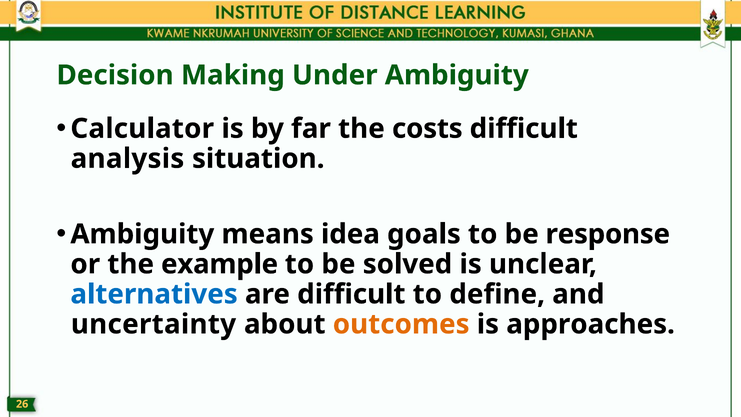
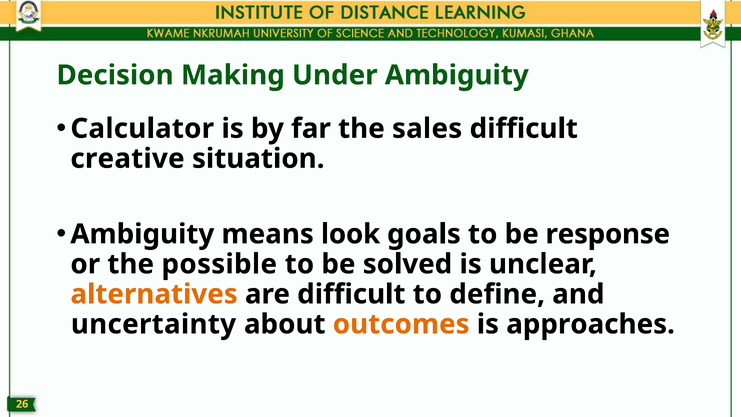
costs: costs -> sales (427, 129)
analysis: analysis -> creative (127, 159)
idea: idea -> look (351, 234)
example: example -> possible (219, 264)
alternatives colour: blue -> orange (154, 294)
